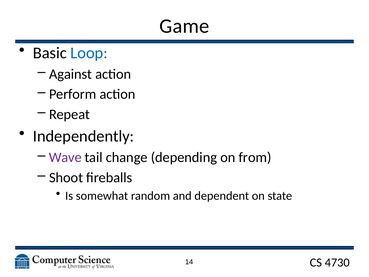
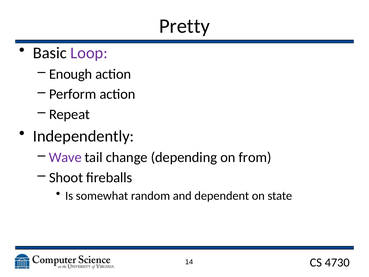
Game: Game -> Pretty (185, 26)
Loop colour: blue -> purple (89, 53)
Against: Against -> Enough (71, 74)
